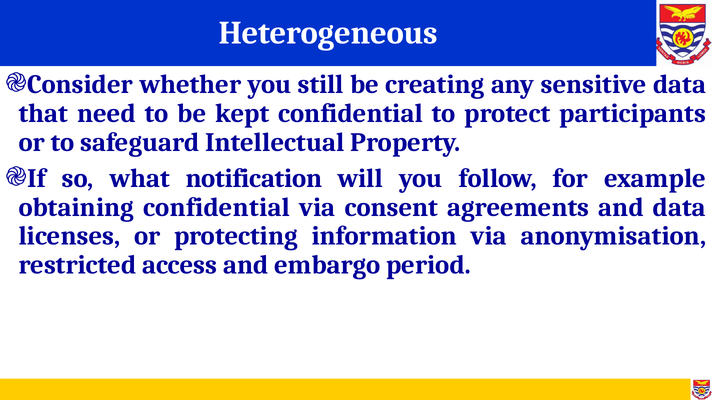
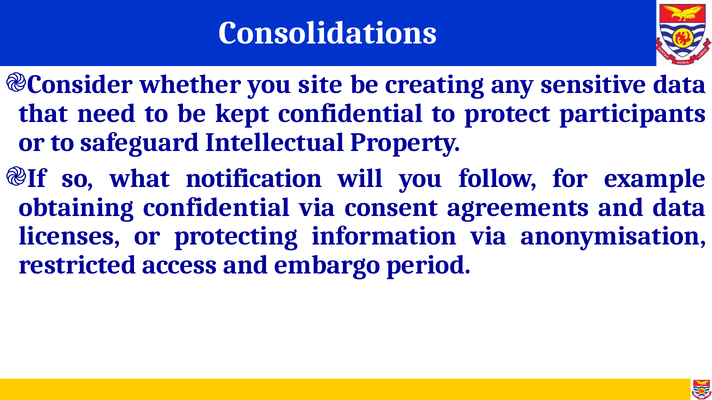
Heterogeneous: Heterogeneous -> Consolidations (328, 33)
still: still -> site (321, 85)
